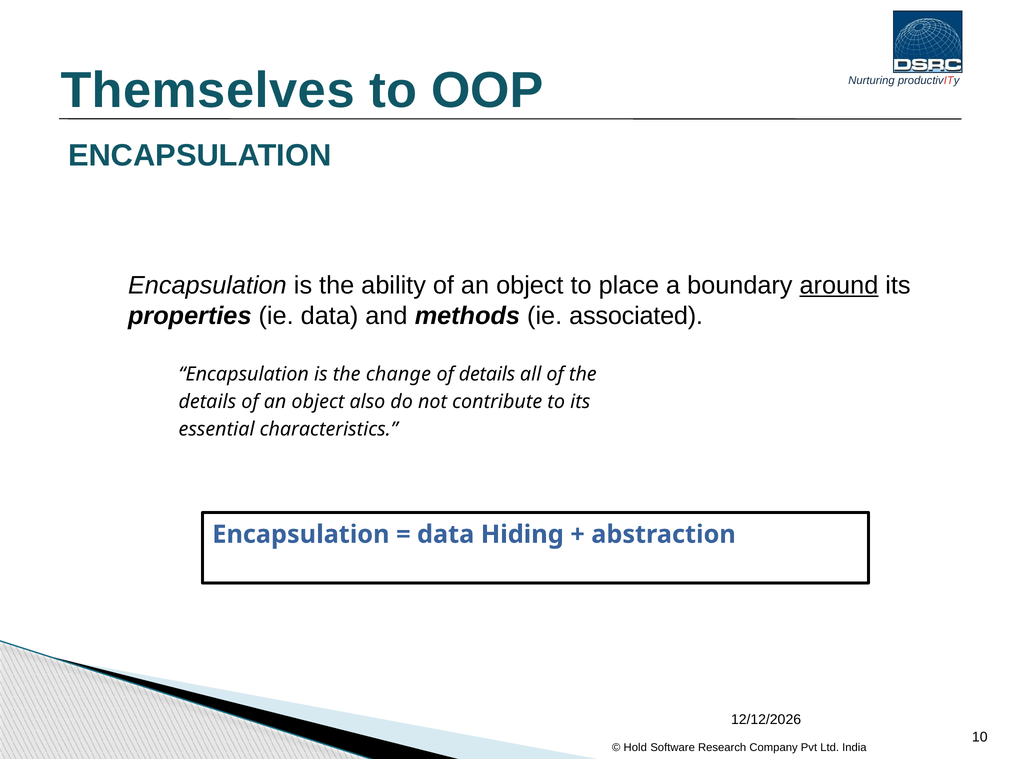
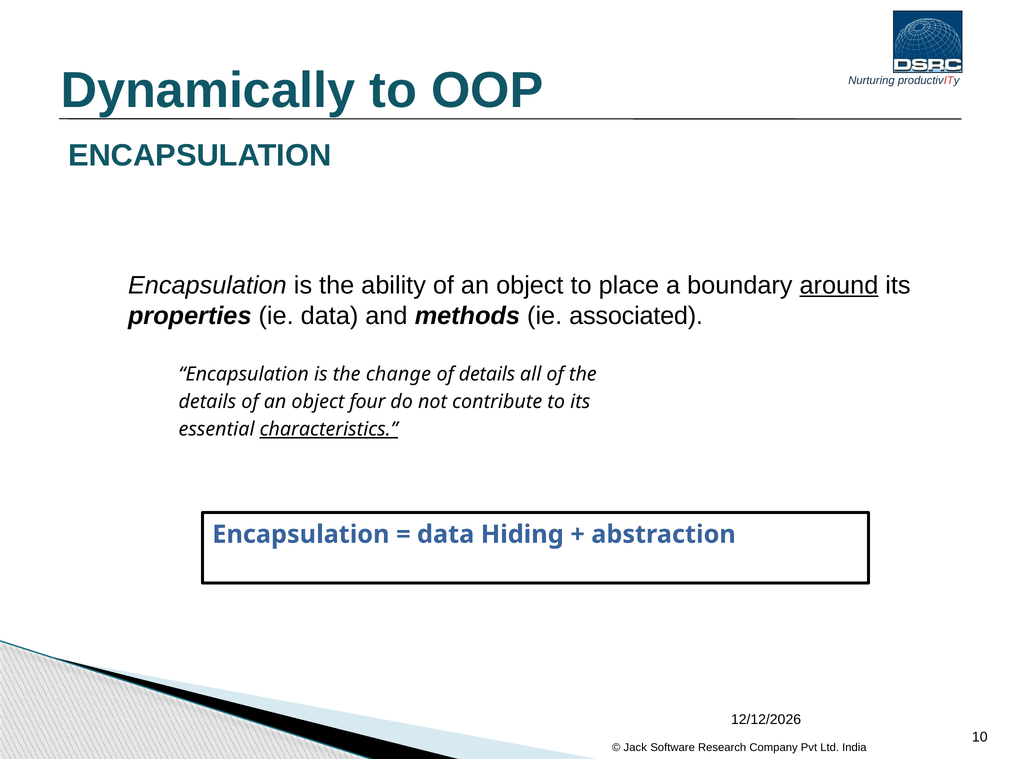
Themselves: Themselves -> Dynamically (208, 90)
also: also -> four (368, 402)
characteristics underline: none -> present (329, 429)
Hold: Hold -> Jack (635, 748)
